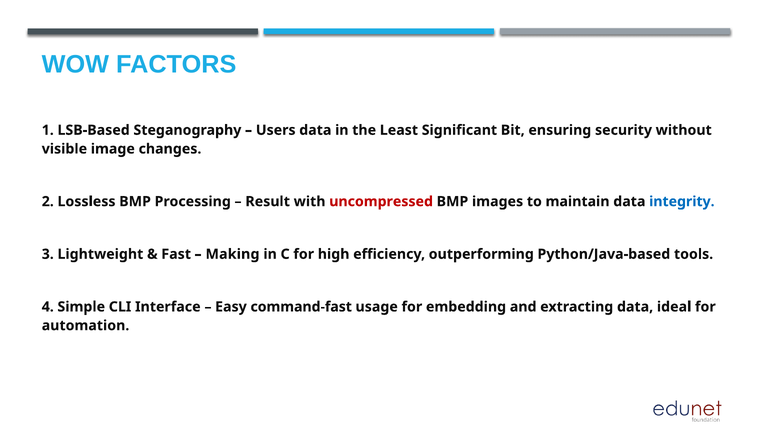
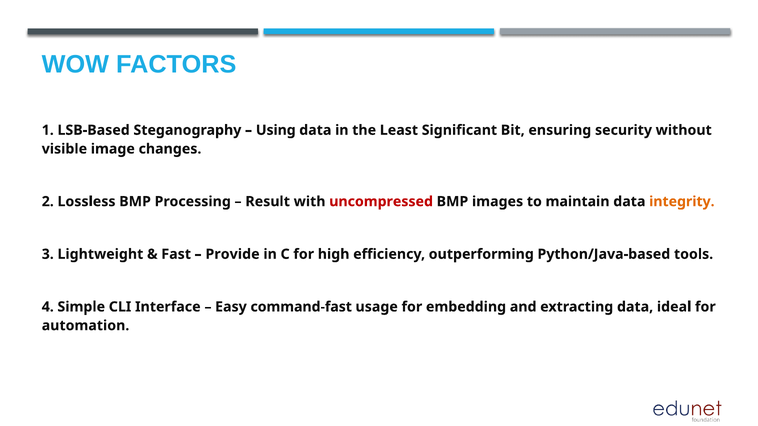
Users: Users -> Using (276, 130)
integrity colour: blue -> orange (682, 202)
Making: Making -> Provide (233, 254)
